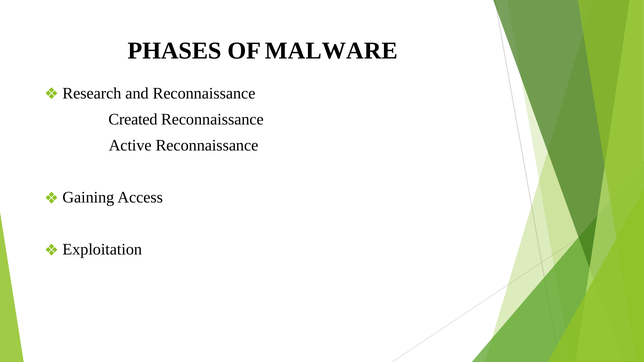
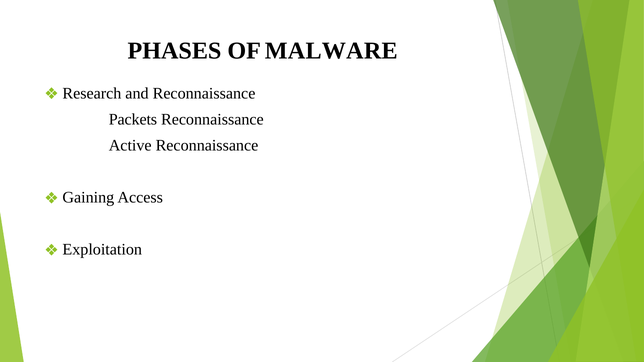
Created: Created -> Packets (133, 119)
